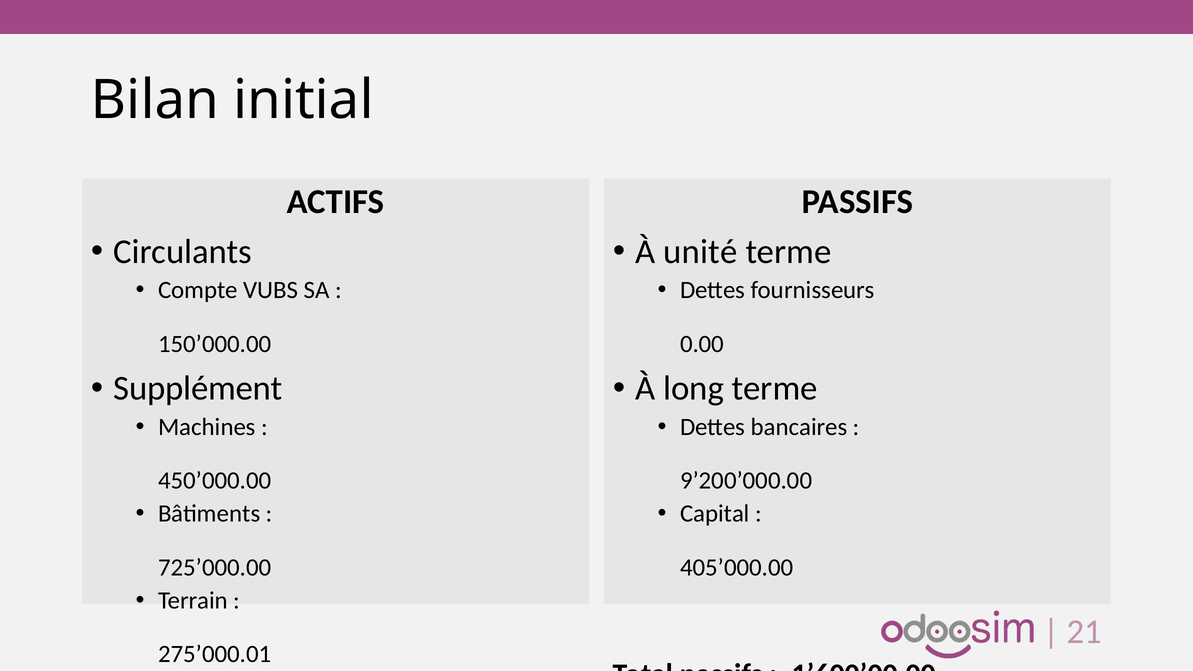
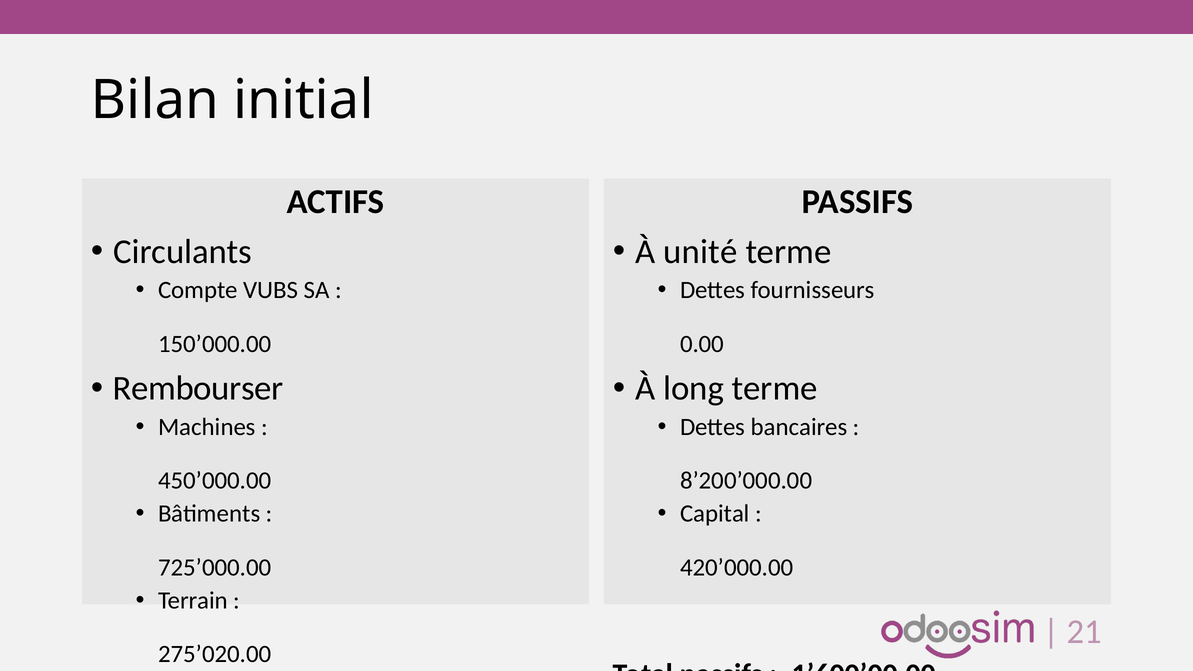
Supplément: Supplément -> Rembourser (198, 388)
9’200’000.00: 9’200’000.00 -> 8’200’000.00 (746, 481)
405’000.00: 405’000.00 -> 420’000.00 (737, 567)
275’000.01: 275’000.01 -> 275’020.00 (215, 654)
